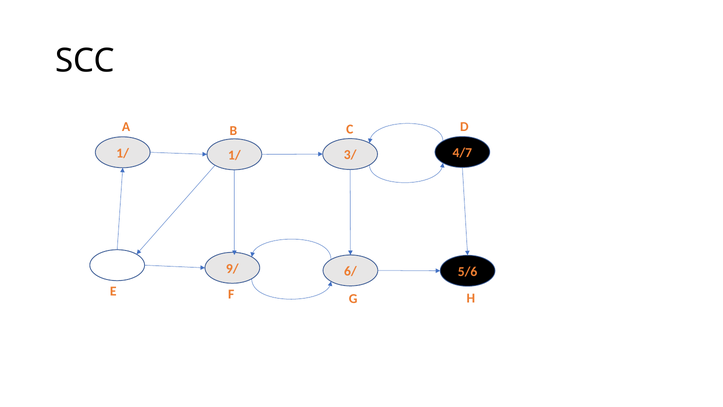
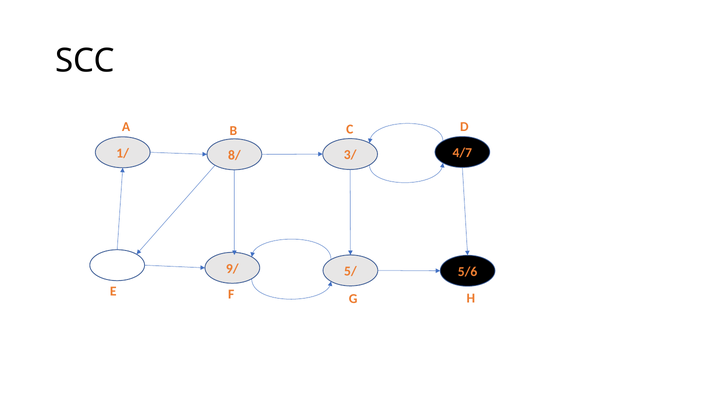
1/ 1/: 1/ -> 8/ (234, 155)
6/: 6/ -> 5/ (350, 271)
